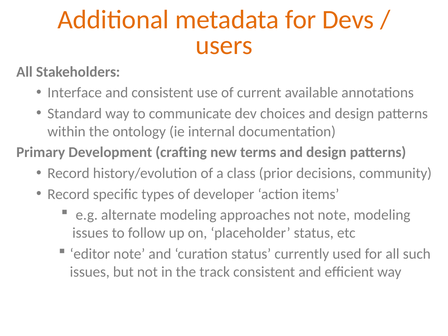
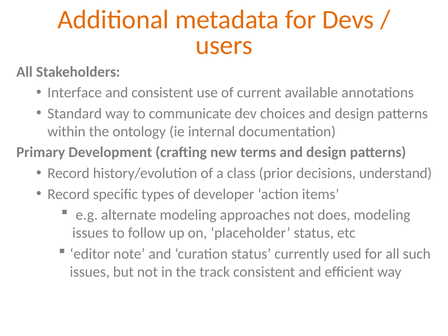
community: community -> understand (395, 173)
not note: note -> does (334, 215)
